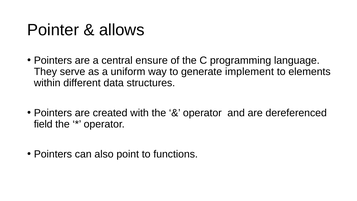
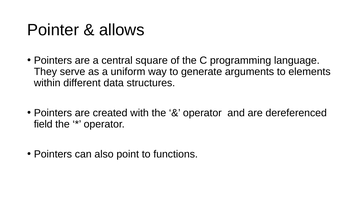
ensure: ensure -> square (152, 60)
implement: implement -> arguments (250, 72)
